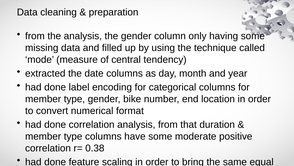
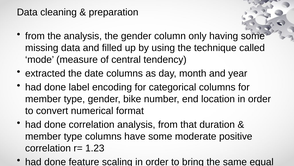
0.38: 0.38 -> 1.23 (95, 148)
